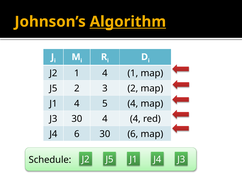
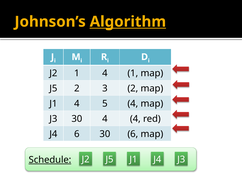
Schedule underline: none -> present (50, 160)
